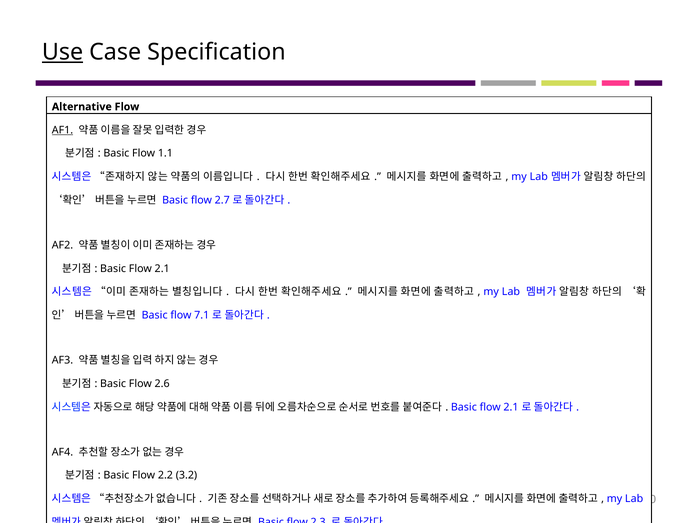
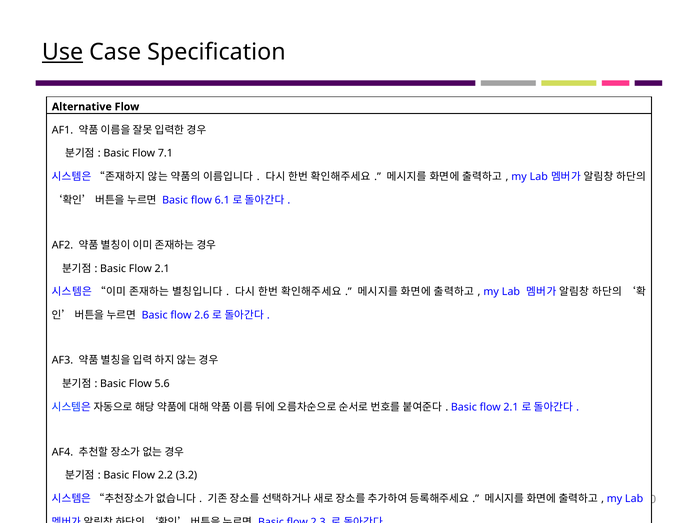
AF1 underline: present -> none (63, 130)
1.1: 1.1 -> 7.1 (165, 154)
2.7: 2.7 -> 6.1 (222, 200)
7.1: 7.1 -> 2.6 (202, 316)
2.6: 2.6 -> 5.6 (162, 384)
